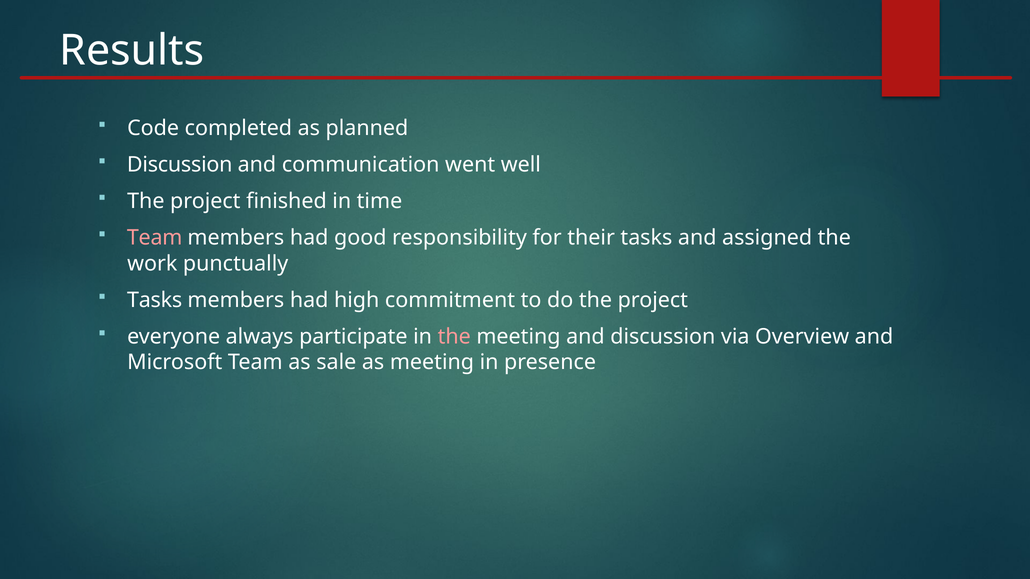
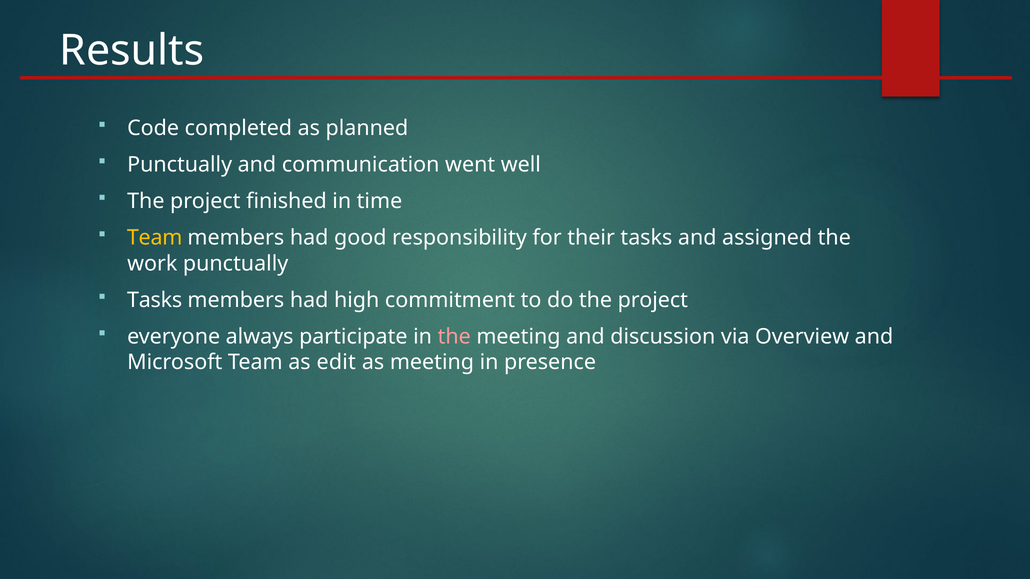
Discussion: Discussion -> Punctually (180, 165)
Team colour: pink -> yellow (155, 238)
sale: sale -> edit (336, 363)
